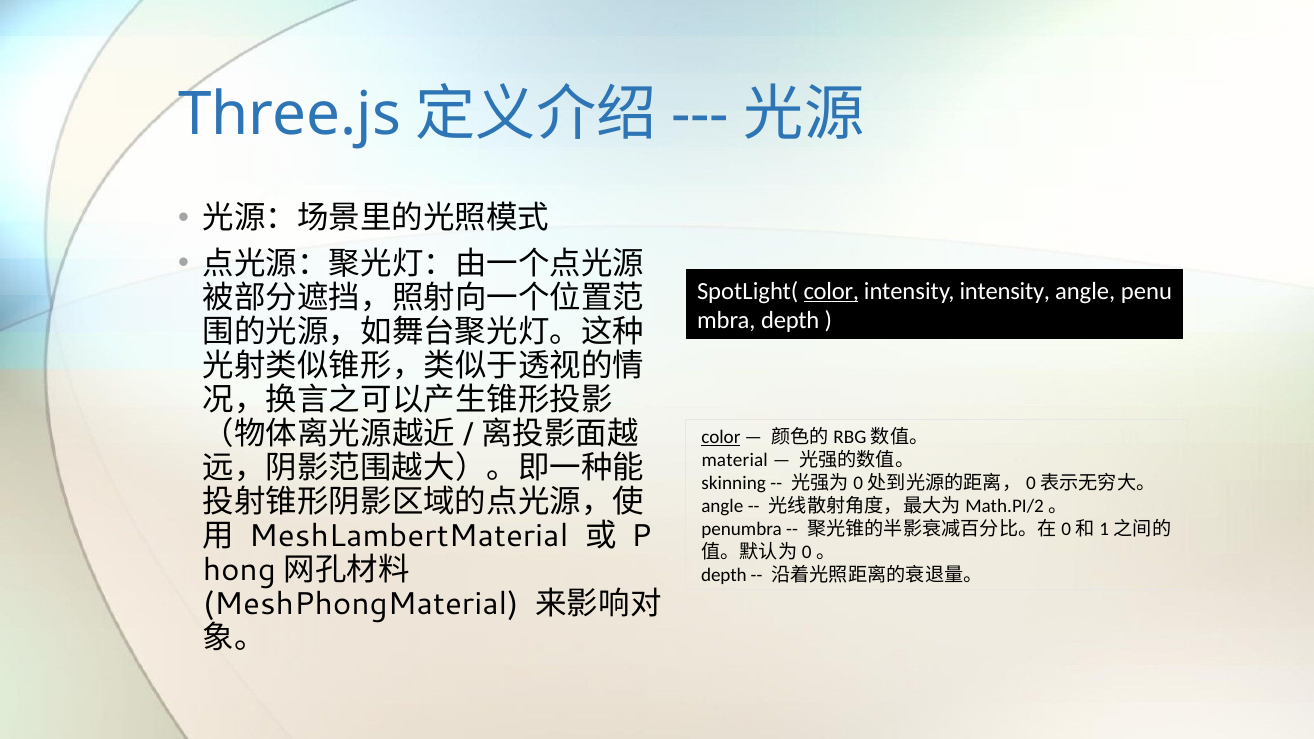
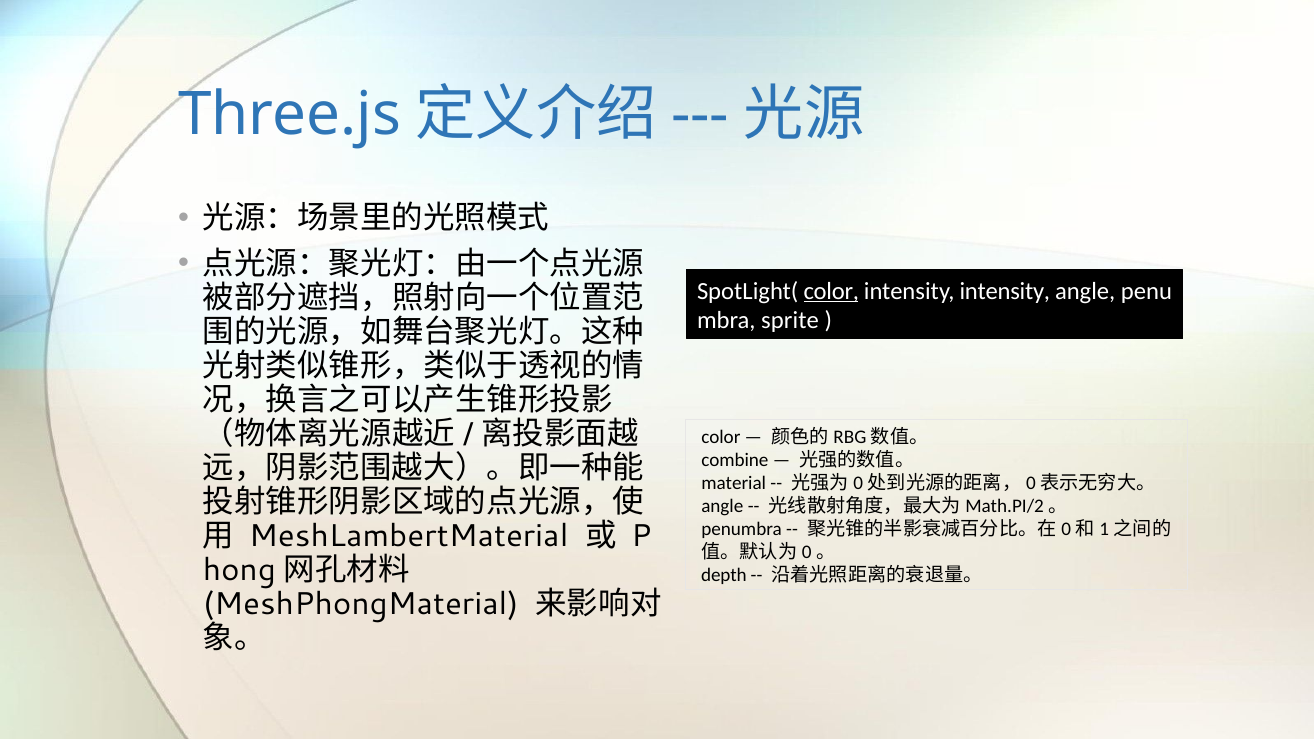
depth: depth -> sprite (790, 321)
color underline: present -> none (721, 437)
material: material -> combine (735, 460)
skinning: skinning -> material (734, 483)
